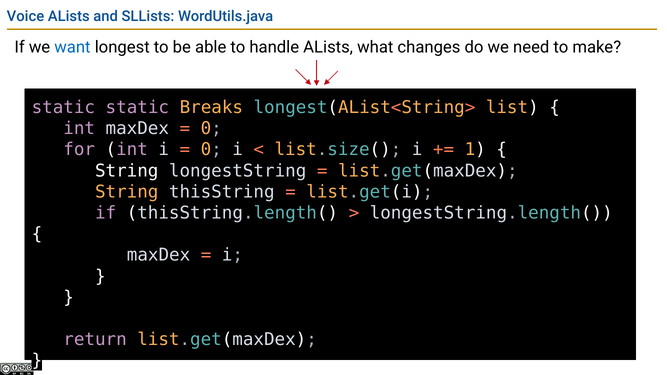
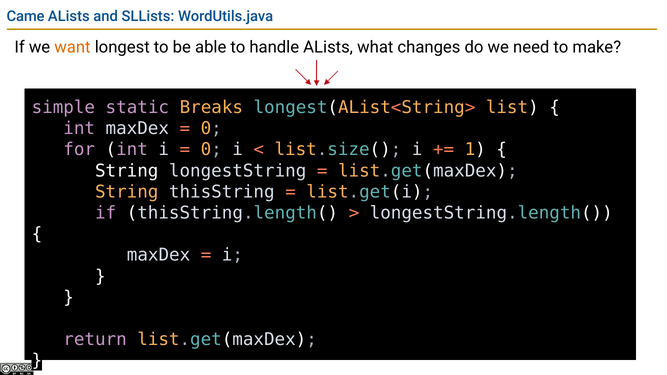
Voice: Voice -> Came (26, 17)
want colour: blue -> orange (72, 47)
static: static -> simple (63, 108)
